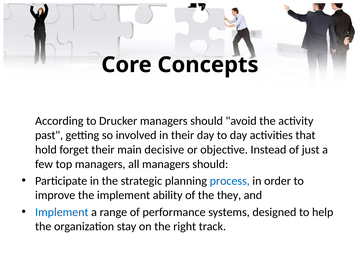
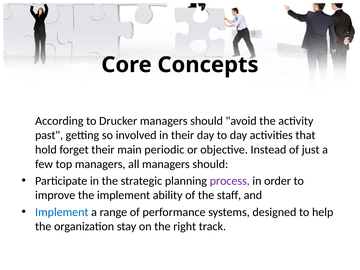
decisive: decisive -> periodic (164, 150)
process colour: blue -> purple (230, 181)
they: they -> staff (229, 195)
